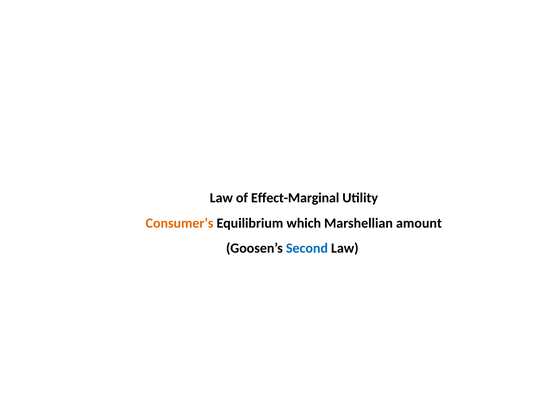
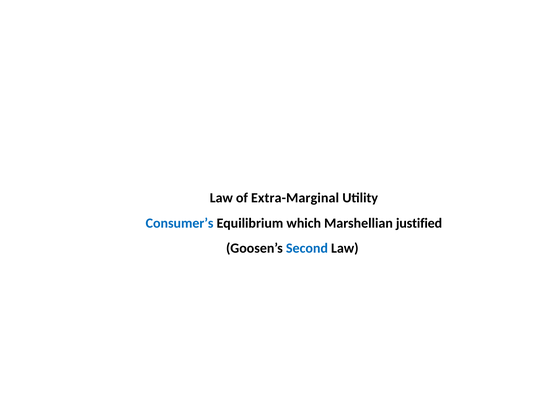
Effect-Marginal: Effect-Marginal -> Extra-Marginal (295, 198)
Consumer’s colour: orange -> blue (180, 223)
amount: amount -> justified (419, 223)
